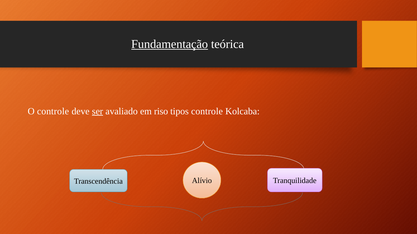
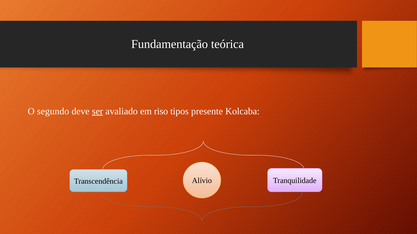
Fundamentação underline: present -> none (170, 44)
O controle: controle -> segundo (53, 111)
tipos controle: controle -> presente (207, 111)
